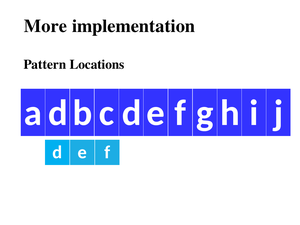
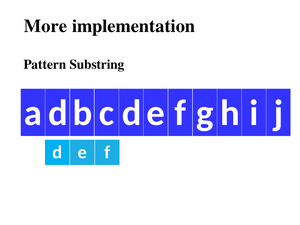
Locations: Locations -> Substring (97, 64)
